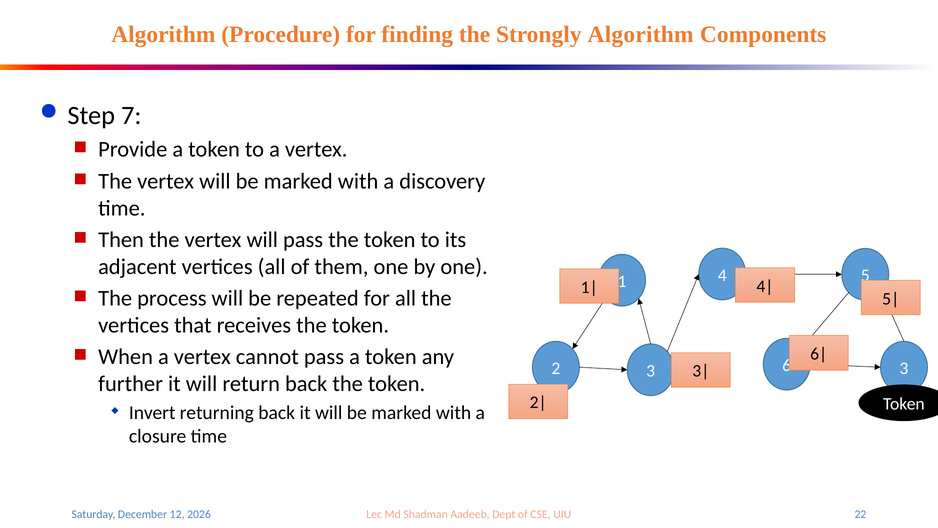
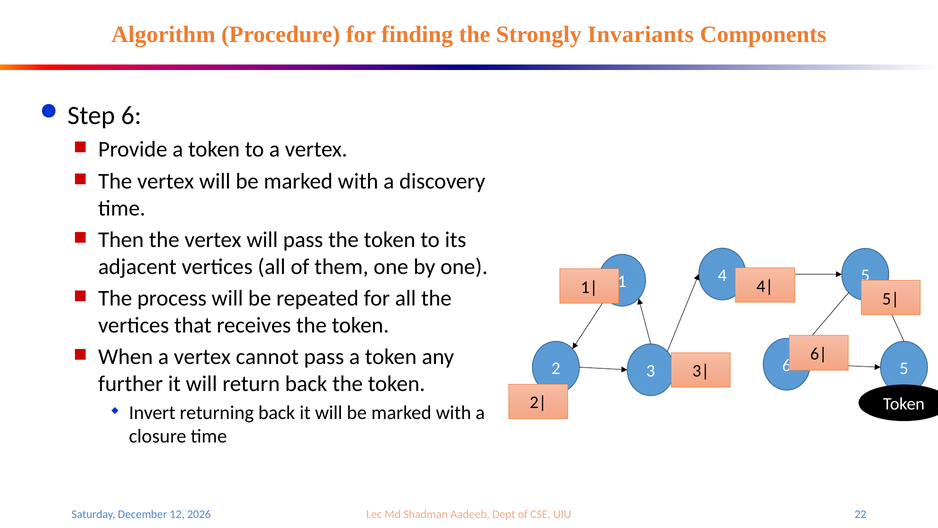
Strongly Algorithm: Algorithm -> Invariants (641, 34)
Step 7: 7 -> 6 (131, 116)
3: 3 -> 5 (904, 368)
